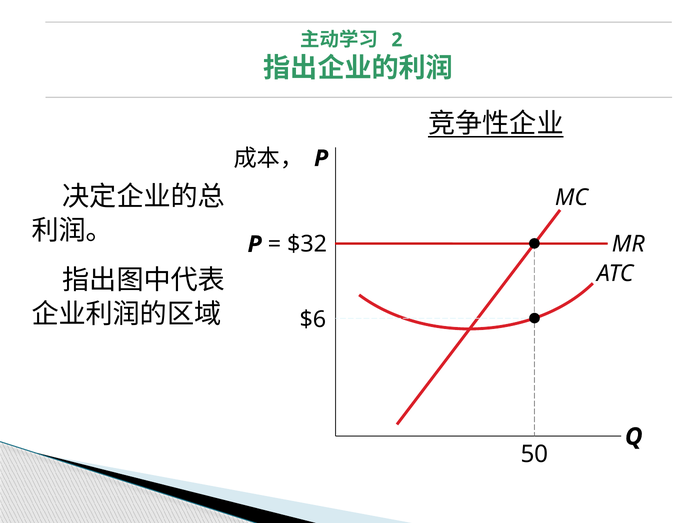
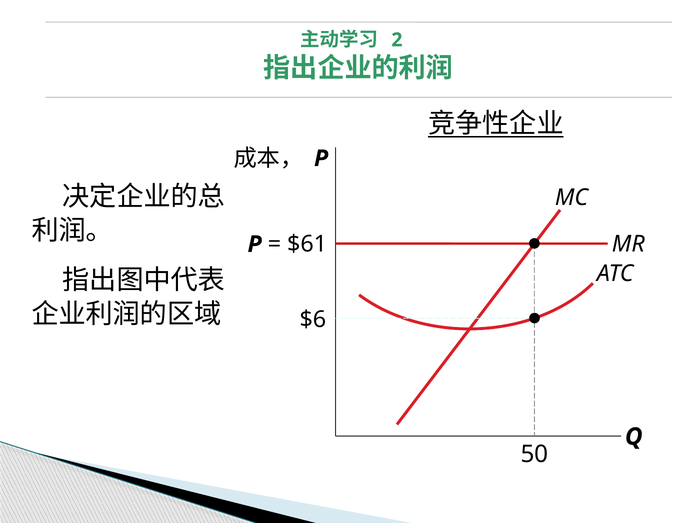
$32: $32 -> $61 (307, 245)
